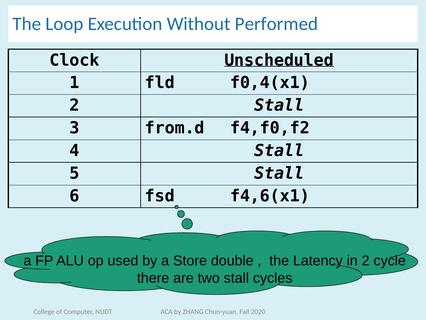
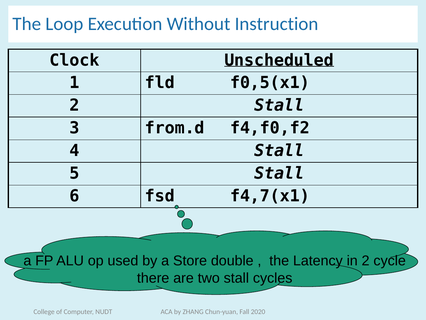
Performed: Performed -> Instruction (277, 24)
f0,4(x1: f0,4(x1 -> f0,5(x1 (270, 83)
f4,6(x1: f4,6(x1 -> f4,7(x1 (270, 196)
